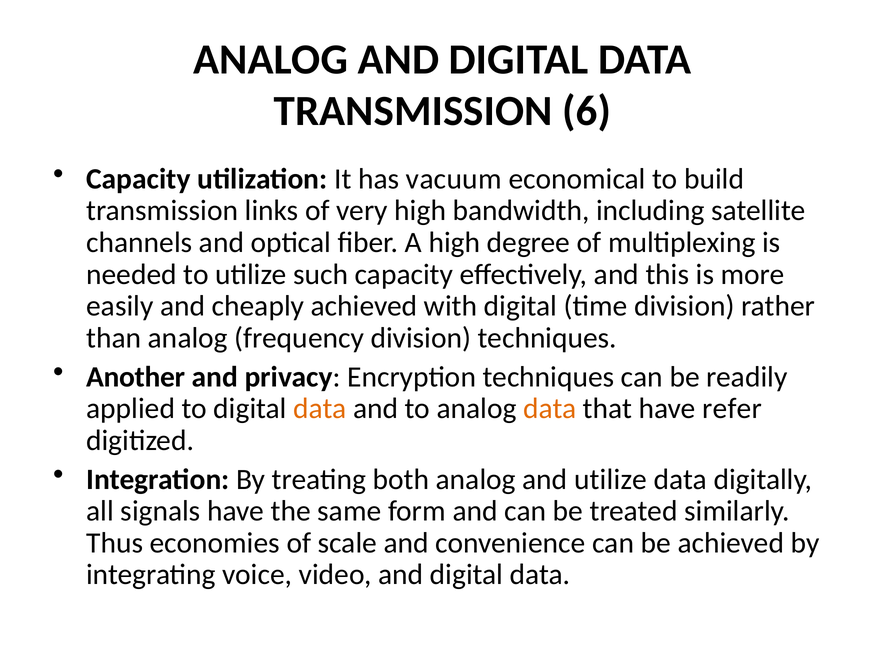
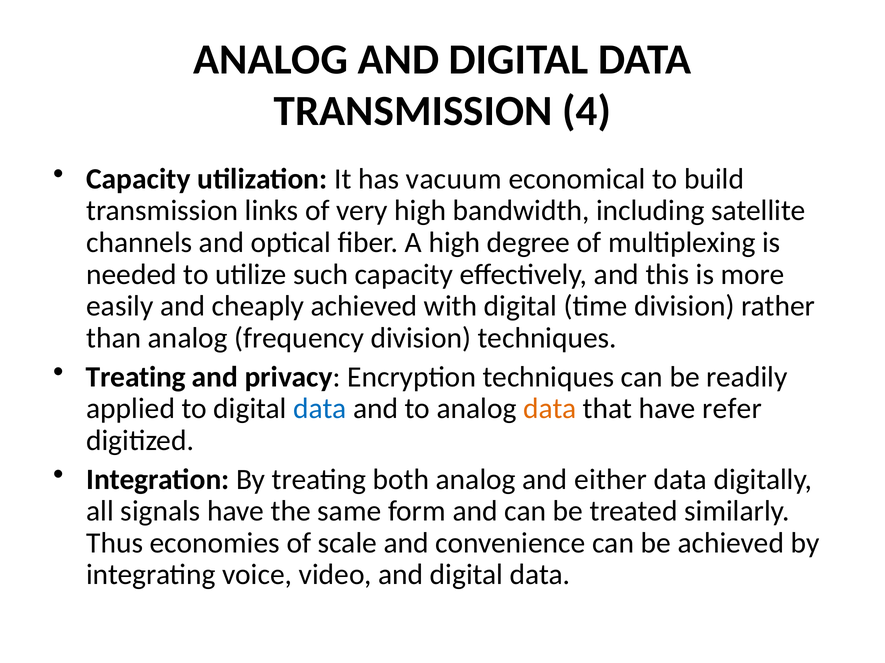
6: 6 -> 4 (587, 111)
Another: Another -> Treating (136, 377)
data colour: orange -> blue (320, 409)
and utilize: utilize -> either (611, 480)
